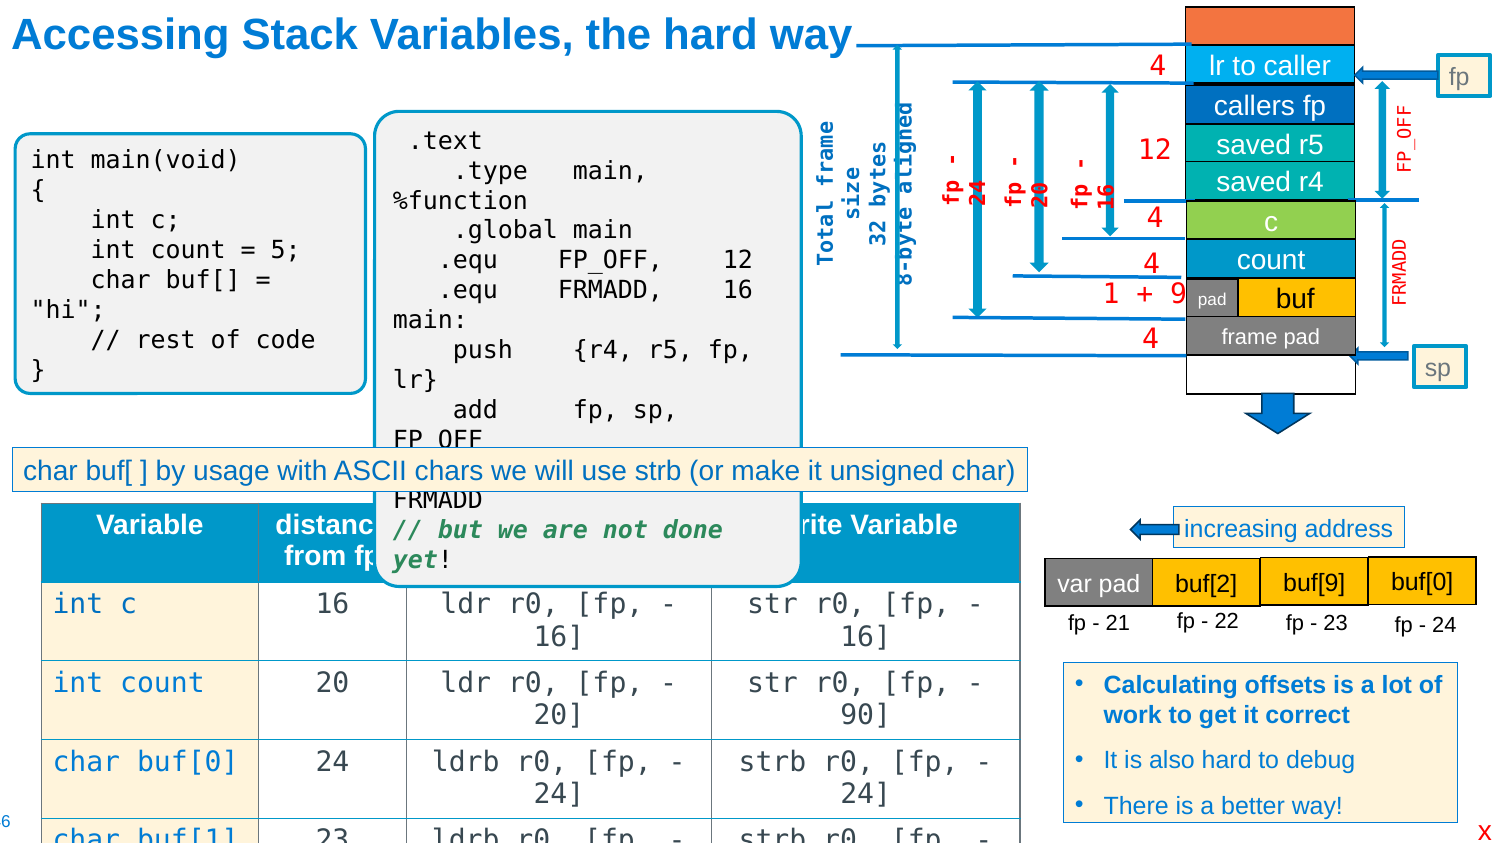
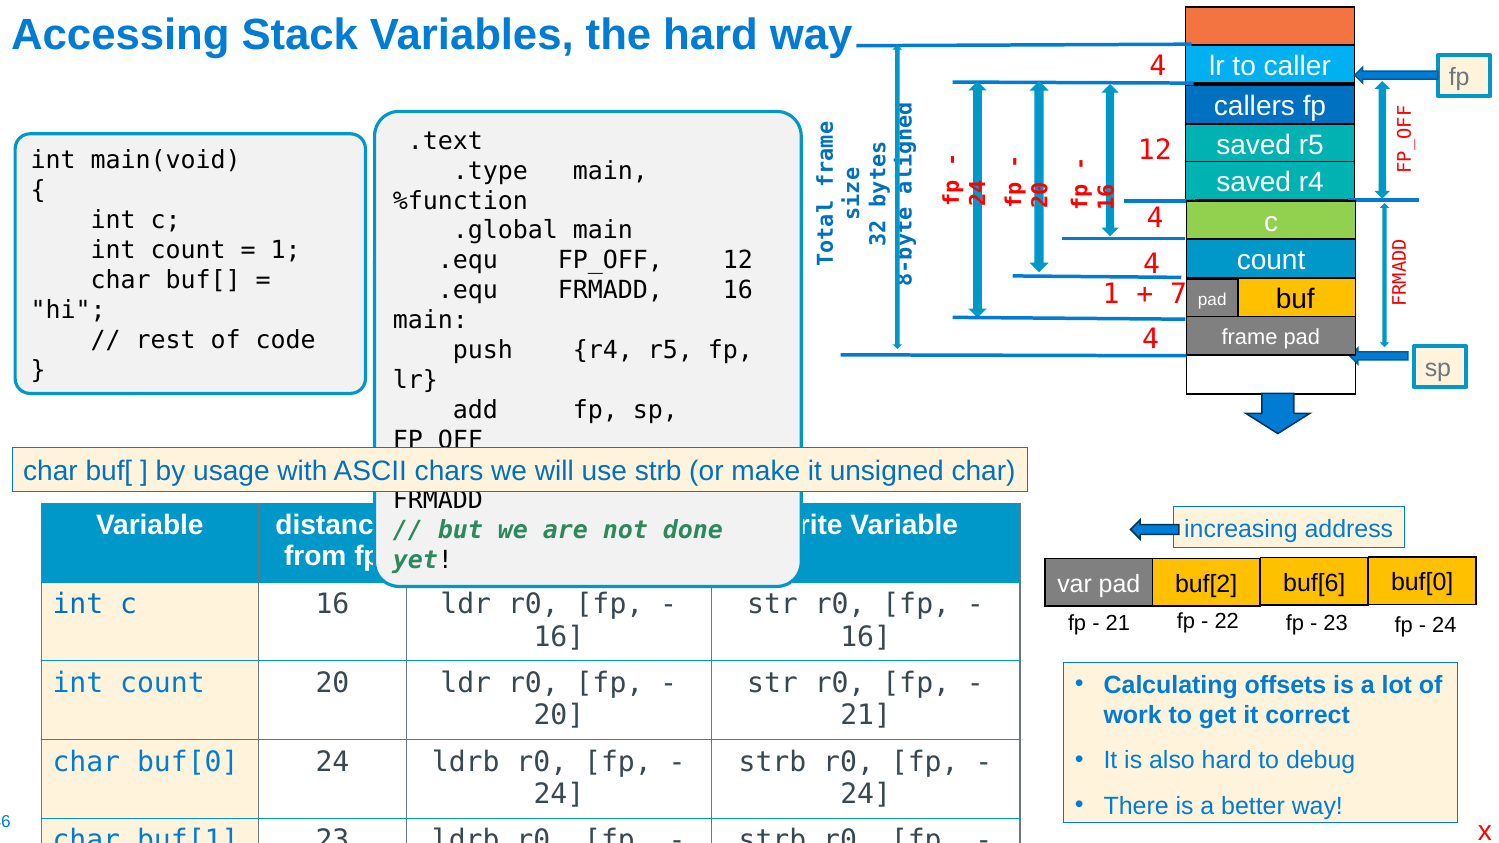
5: 5 -> 1 (286, 250)
9: 9 -> 7 (1179, 294)
buf[9: buf[9 -> buf[6 (1314, 583)
90: 90 -> 21 (866, 716)
